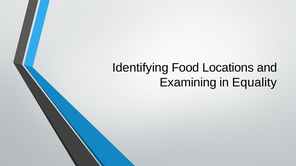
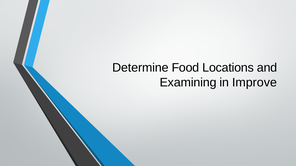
Identifying: Identifying -> Determine (140, 68)
Equality: Equality -> Improve (255, 83)
